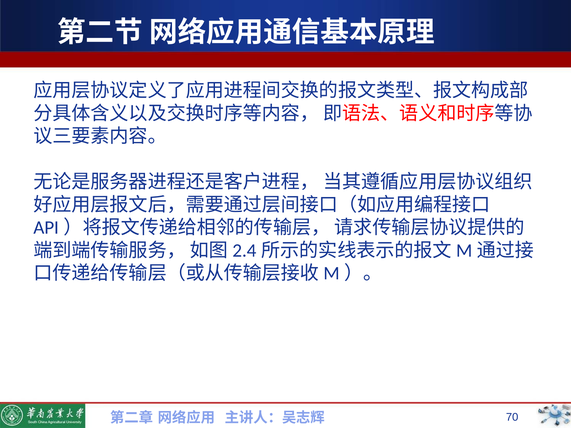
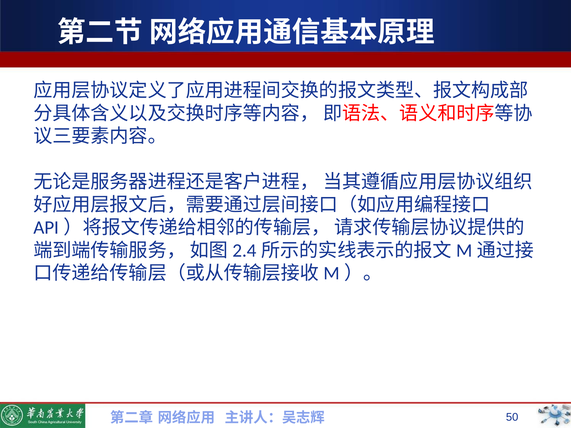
70: 70 -> 50 (512, 417)
